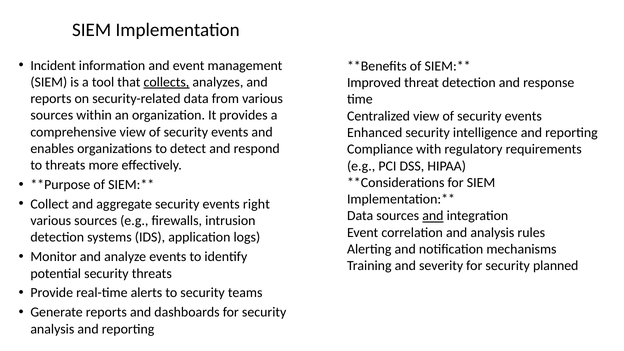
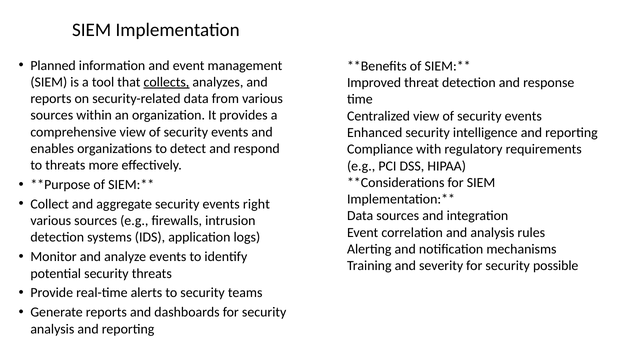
Incident: Incident -> Planned (53, 65)
and underline: present -> none (433, 216)
planned: planned -> possible (556, 266)
